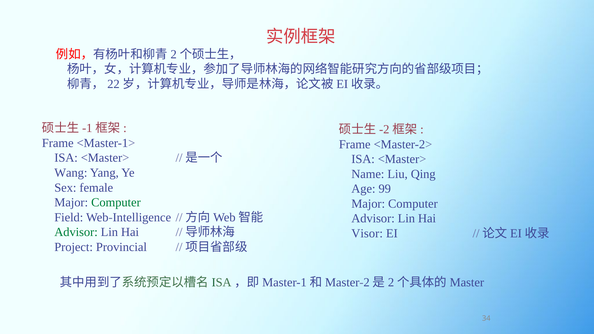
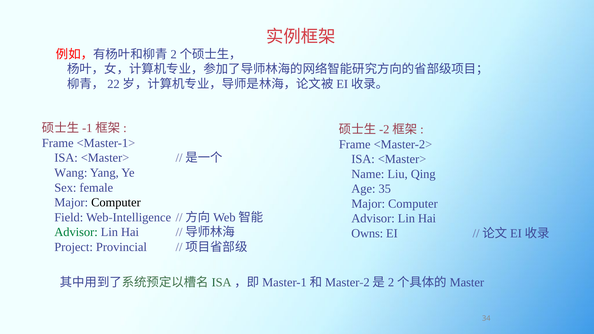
99: 99 -> 35 (385, 189)
Computer colour: green -> black (116, 203)
Visor: Visor -> Owns (367, 233)
